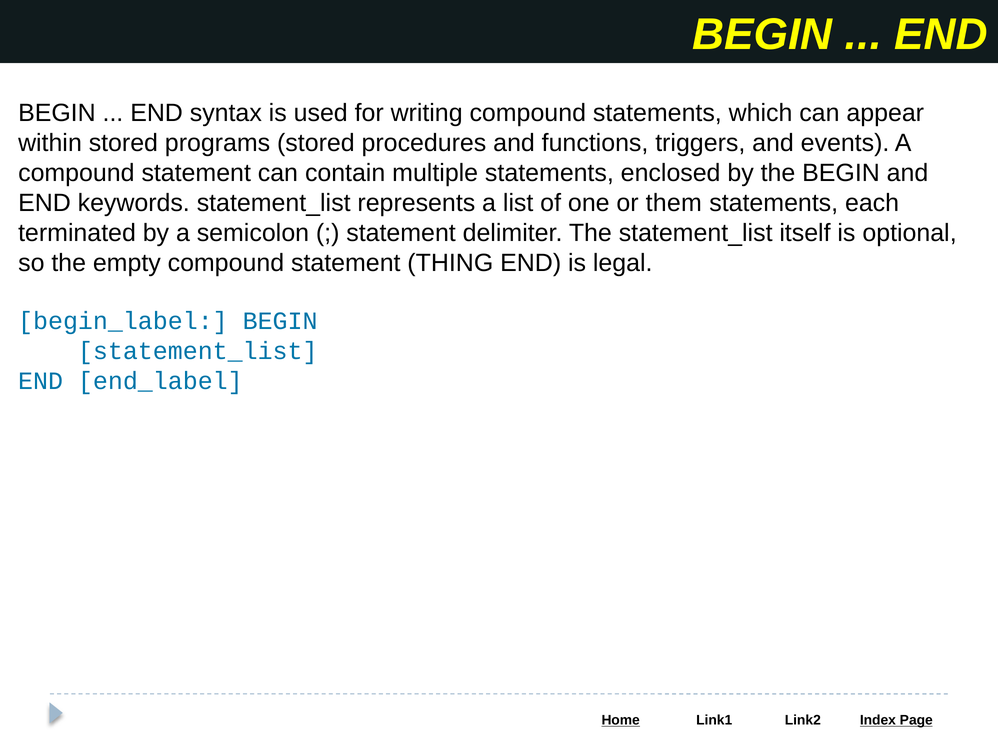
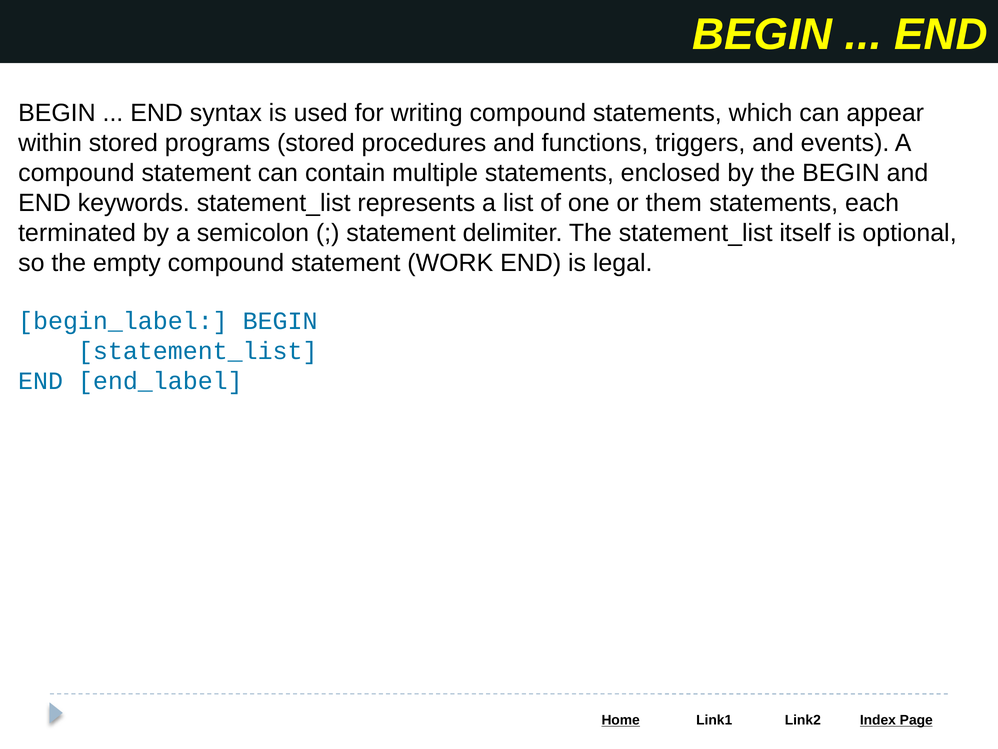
THING: THING -> WORK (450, 263)
